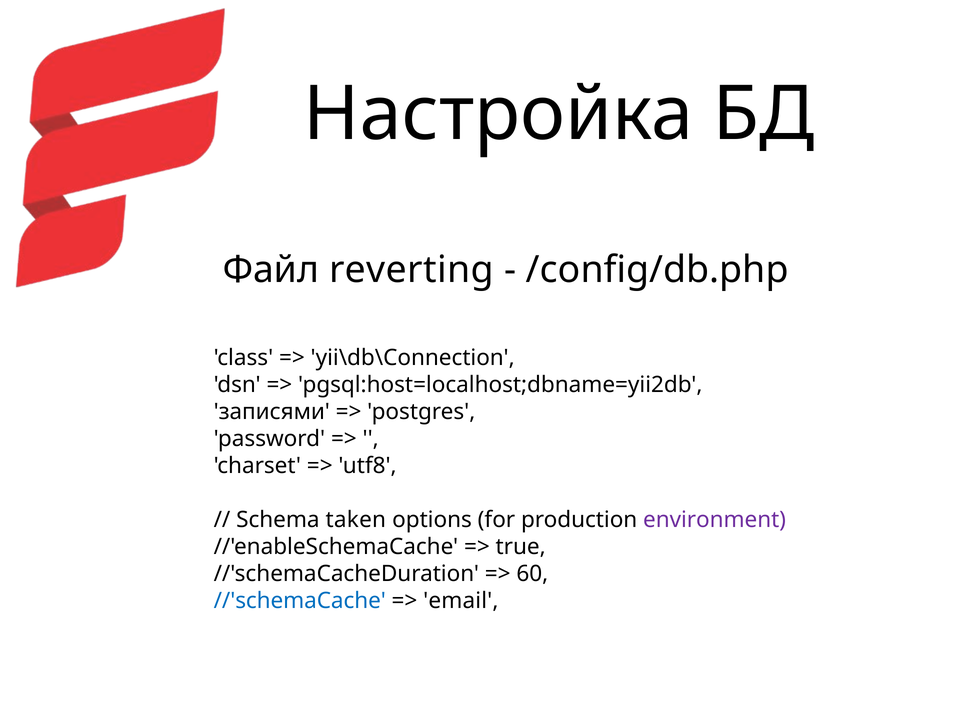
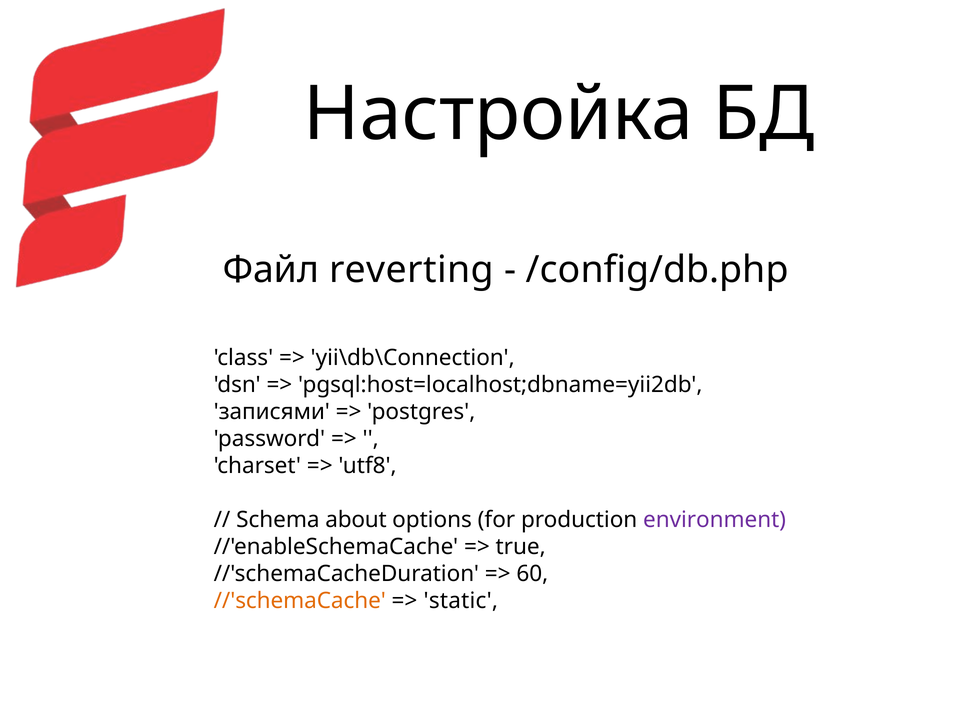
taken: taken -> about (356, 520)
//'schemaCache colour: blue -> orange (300, 601)
email: email -> static (461, 601)
